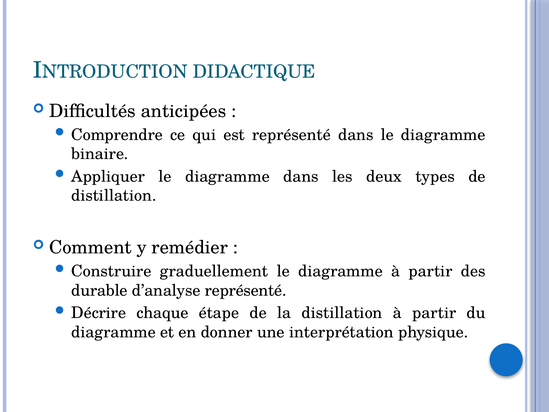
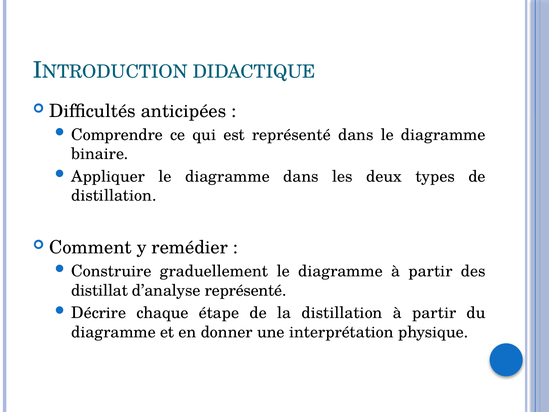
durable: durable -> distillat (99, 290)
